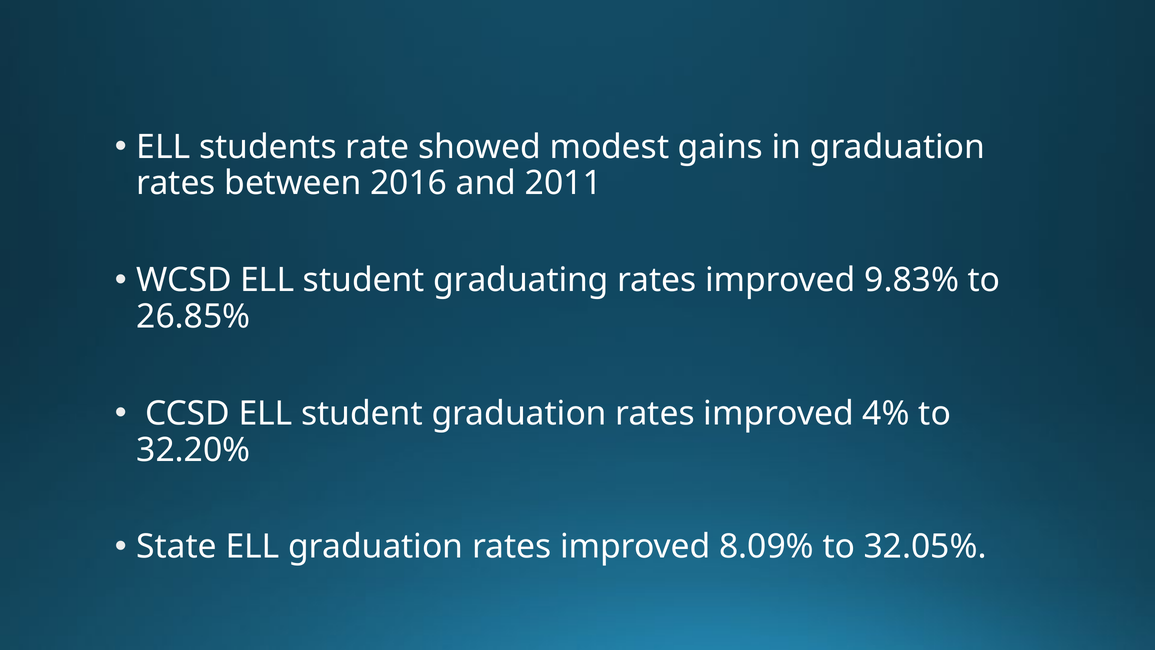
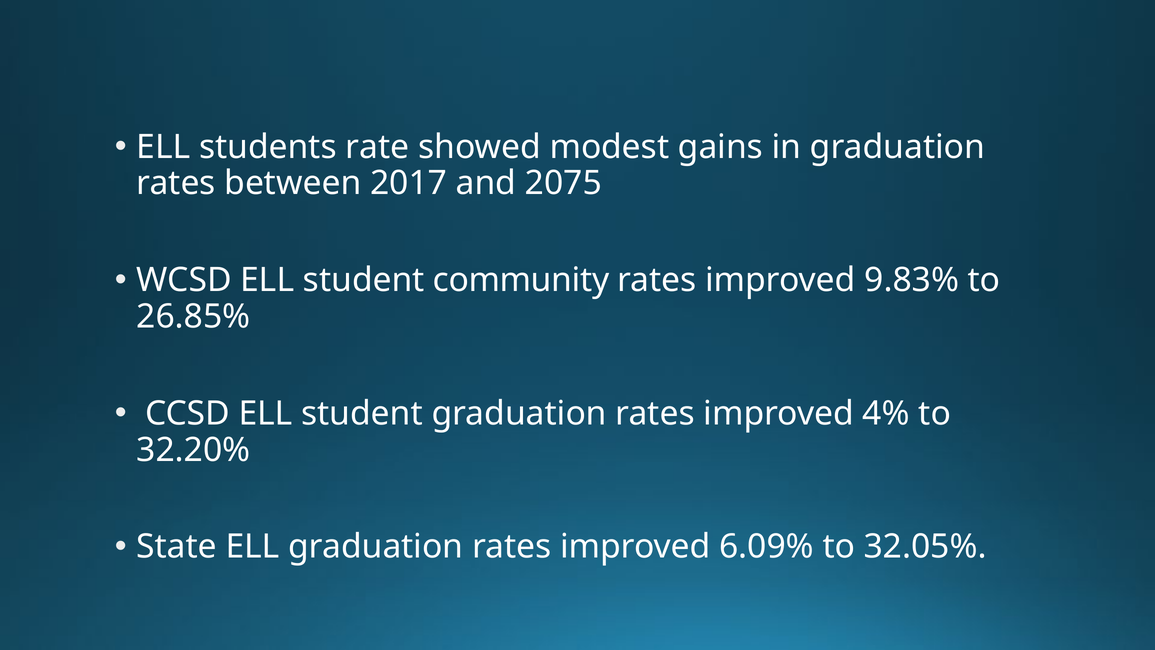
2016: 2016 -> 2017 (409, 183)
2011: 2011 -> 2075 (563, 183)
graduating: graduating -> community (521, 280)
8.09%: 8.09% -> 6.09% (767, 547)
